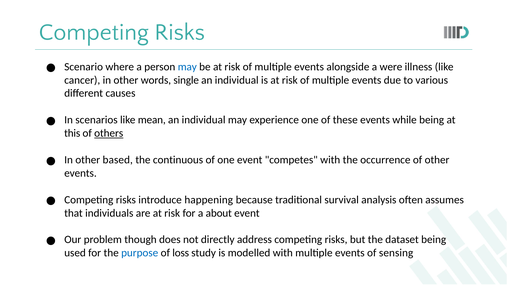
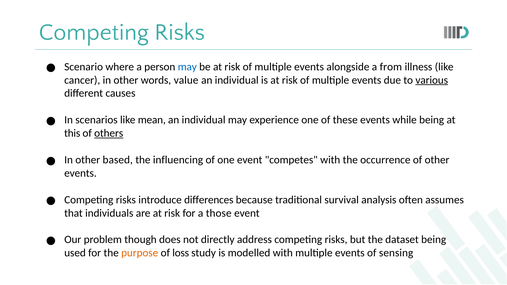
were: were -> from (391, 67)
single: single -> value (186, 80)
various underline: none -> present (432, 80)
continuous: continuous -> influencing (178, 160)
happening: happening -> differences (209, 200)
about: about -> those (219, 213)
purpose colour: blue -> orange (140, 253)
